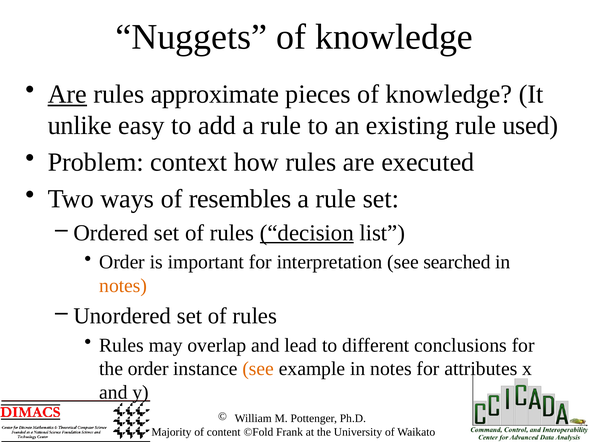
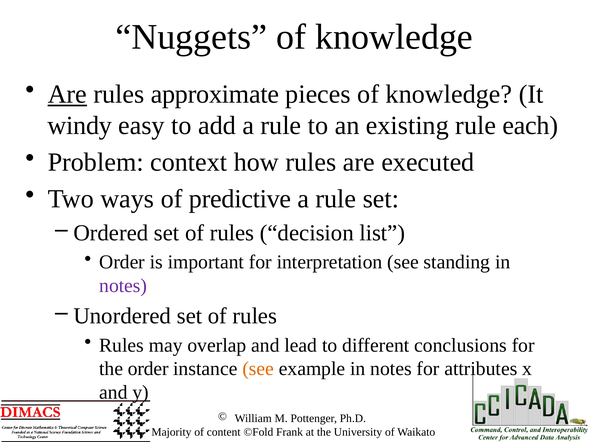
unlike: unlike -> windy (80, 126)
used: used -> each (530, 126)
resembles: resembles -> predictive (240, 199)
decision underline: present -> none (307, 233)
searched: searched -> standing (457, 262)
notes colour: orange -> purple (123, 285)
